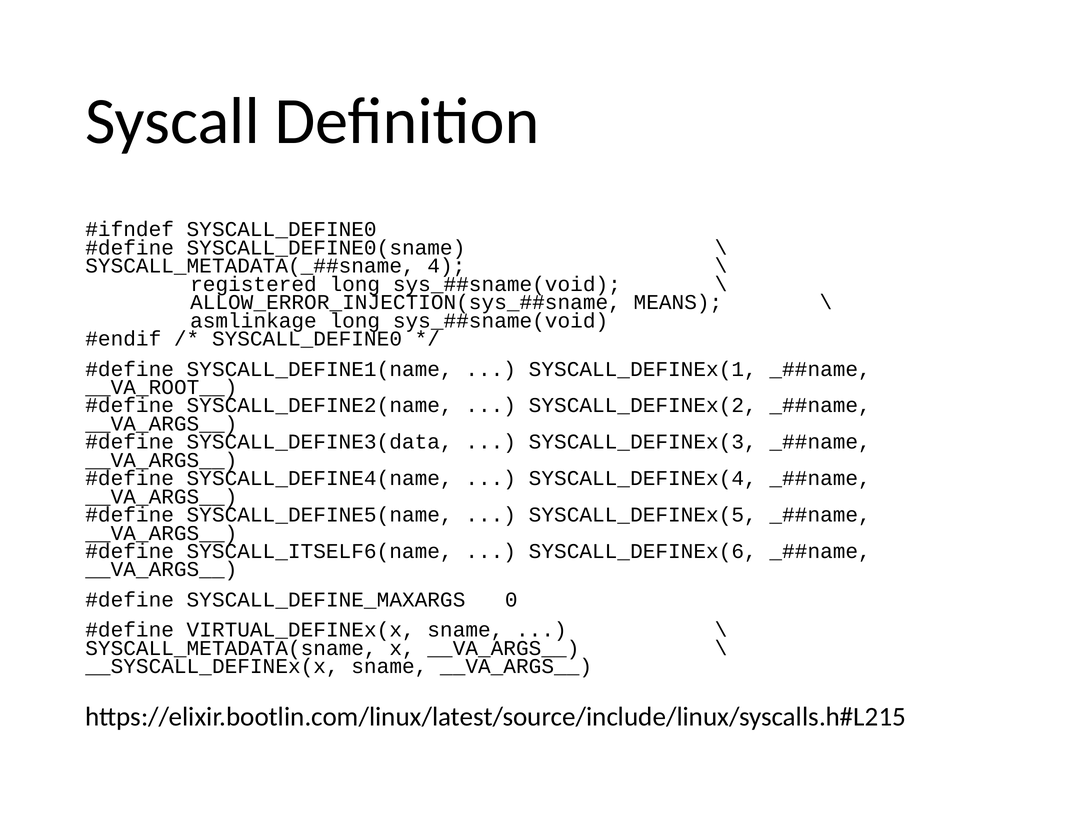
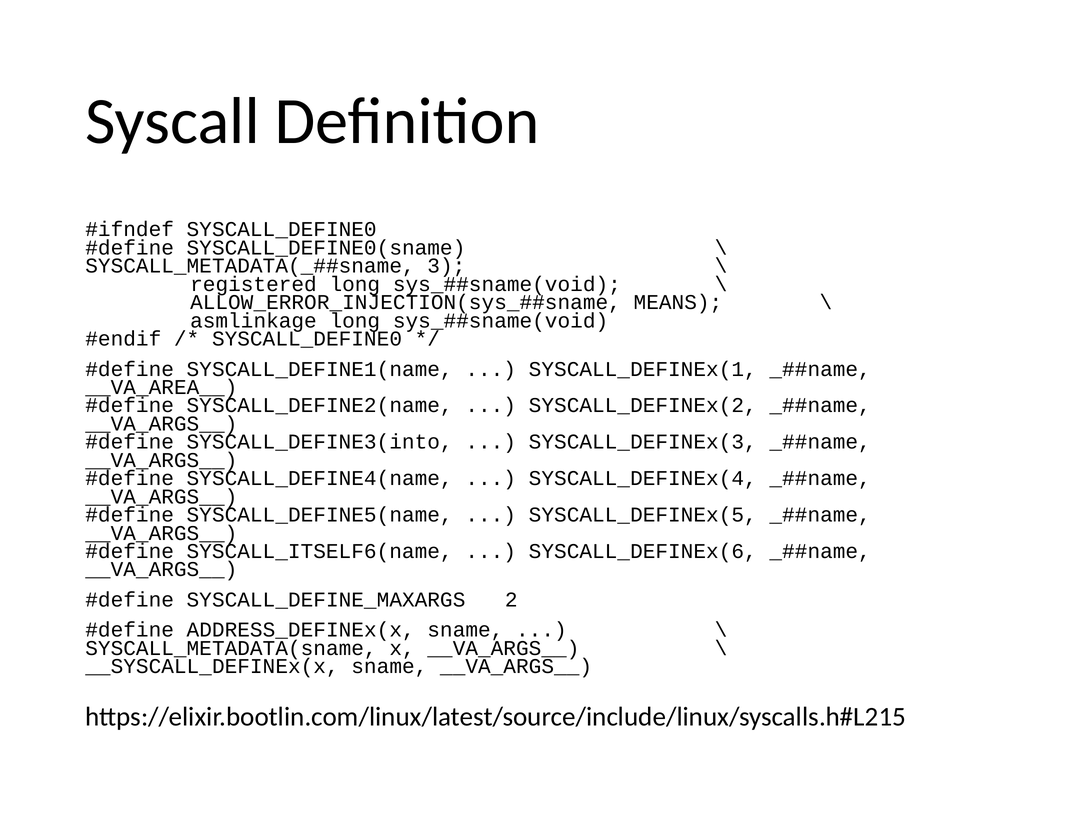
4: 4 -> 3 (446, 266)
__VA_ROOT__: __VA_ROOT__ -> __VA_AREA__ (161, 387)
SYSCALL_DEFINE3(data: SYSCALL_DEFINE3(data -> SYSCALL_DEFINE3(into (320, 442)
0: 0 -> 2 (511, 600)
VIRTUAL_DEFINEx(x: VIRTUAL_DEFINEx(x -> ADDRESS_DEFINEx(x (301, 630)
